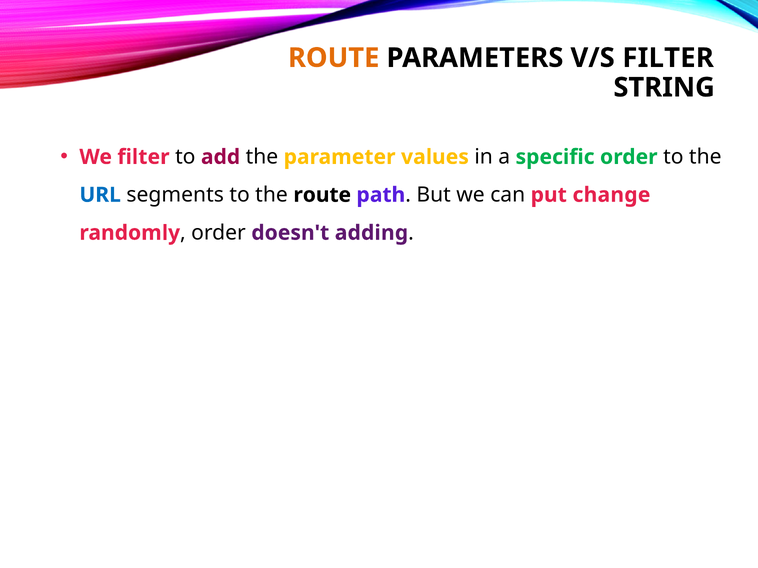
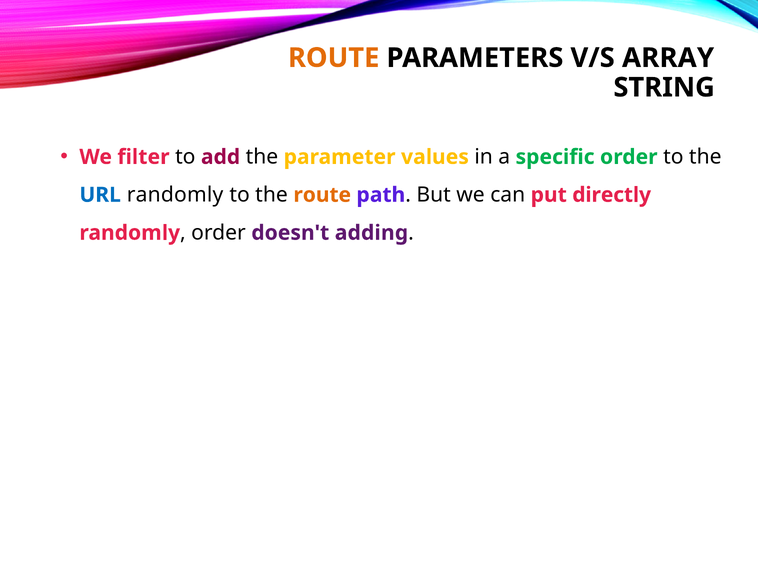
V/S FILTER: FILTER -> ARRAY (668, 58)
URL segments: segments -> randomly (175, 195)
route colour: black -> orange (322, 195)
change: change -> directly (612, 195)
